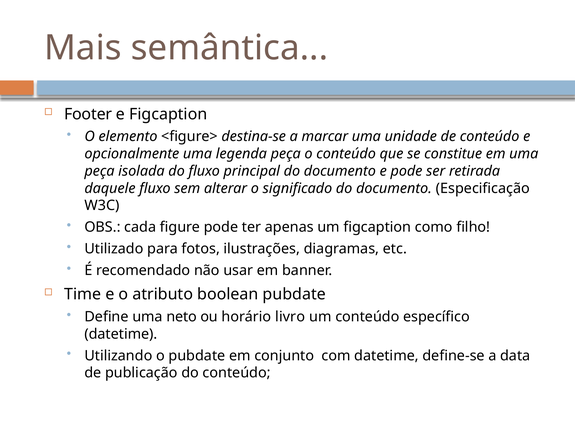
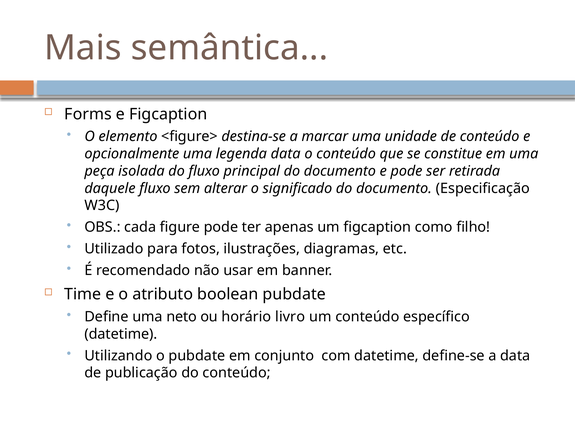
Footer: Footer -> Forms (88, 114)
legenda peça: peça -> data (286, 154)
